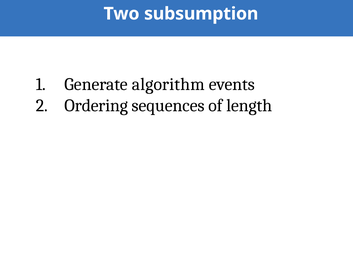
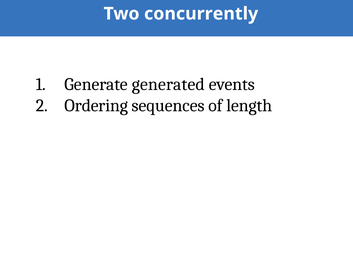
subsumption: subsumption -> concurrently (201, 14)
algorithm: algorithm -> generated (168, 84)
